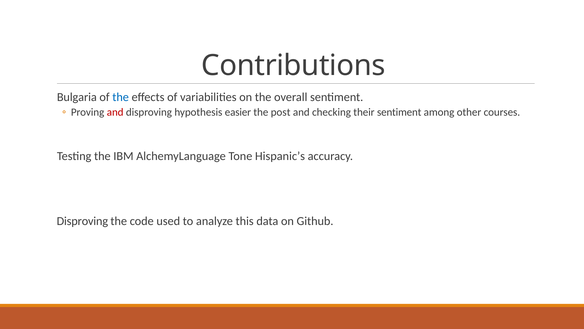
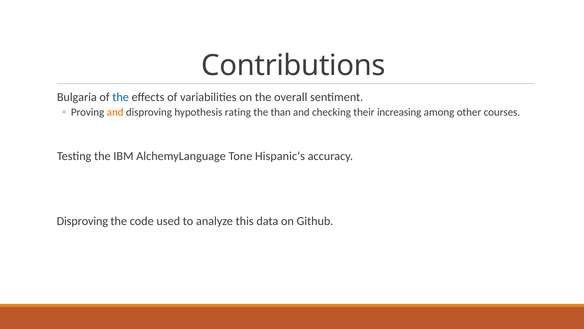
and colour: red -> orange (115, 112)
easier: easier -> rating (238, 112)
post: post -> than (281, 112)
their sentiment: sentiment -> increasing (399, 112)
